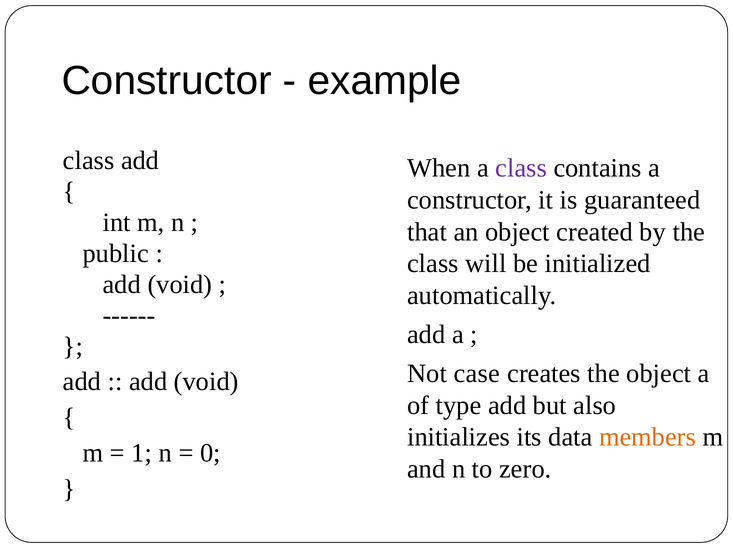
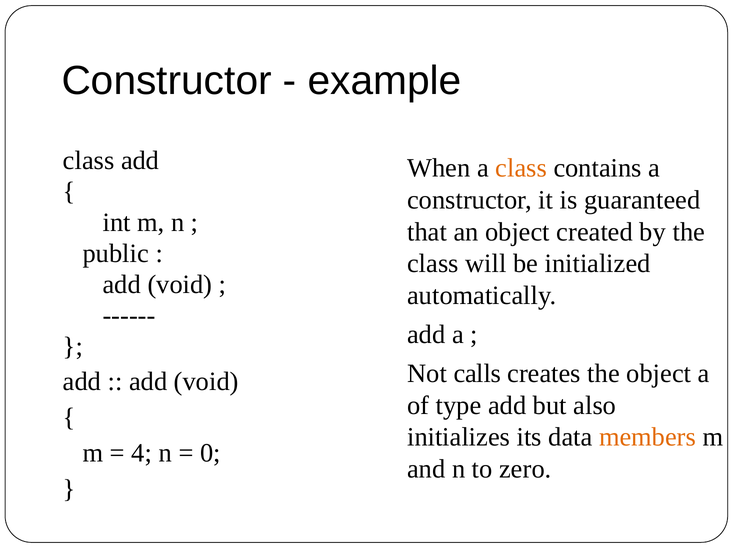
class colour: purple -> orange (521, 168)
case: case -> calls (477, 373)
1: 1 -> 4 (142, 453)
